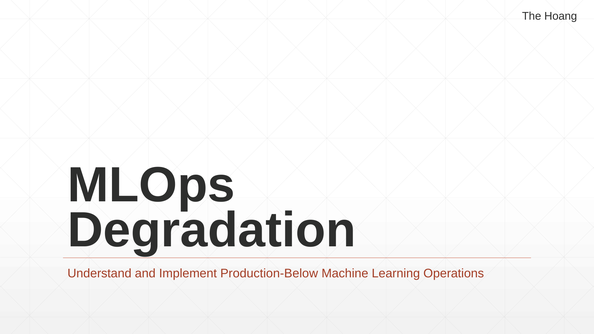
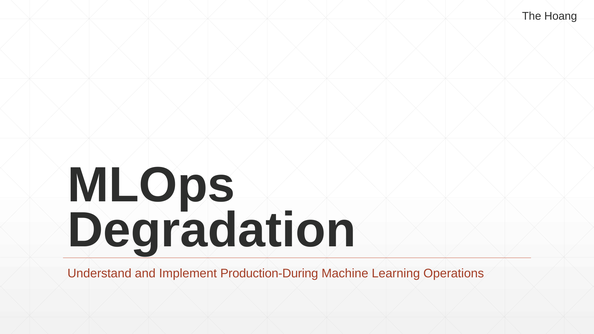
Production-Below: Production-Below -> Production-During (269, 274)
